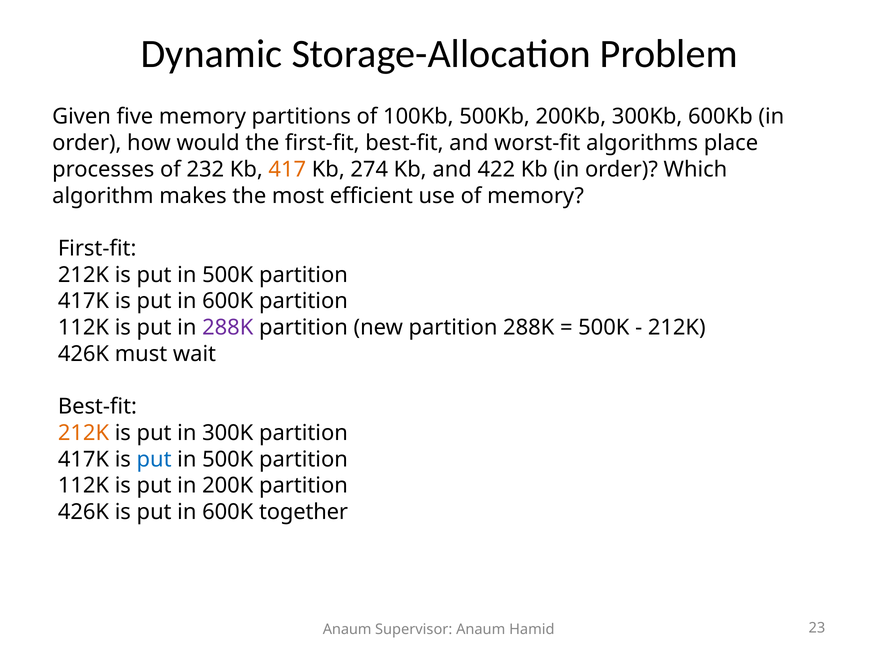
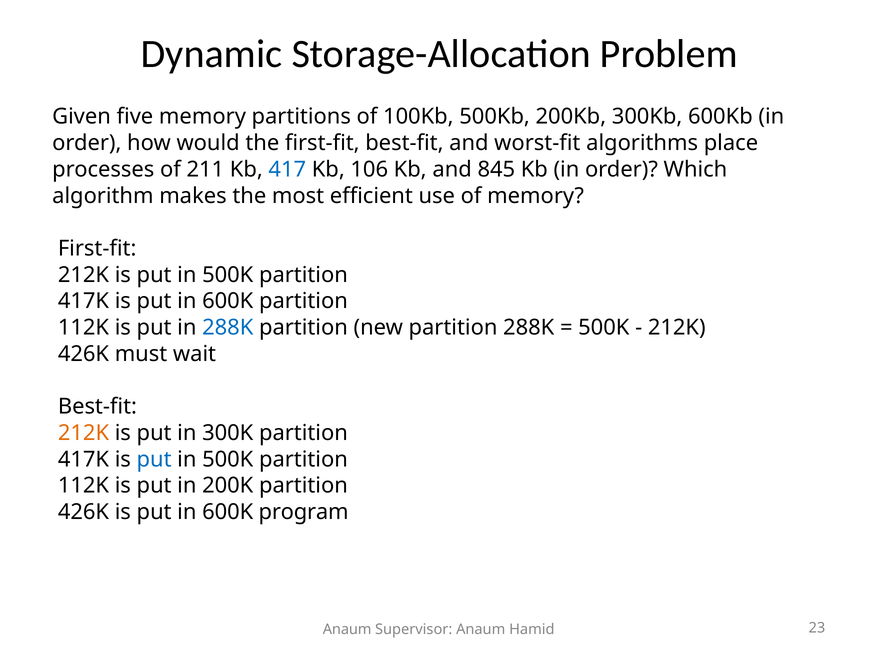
232: 232 -> 211 (205, 169)
417 colour: orange -> blue (287, 169)
274: 274 -> 106 (369, 169)
422: 422 -> 845 (496, 169)
288K colour: purple -> blue (228, 327)
together: together -> program (304, 512)
